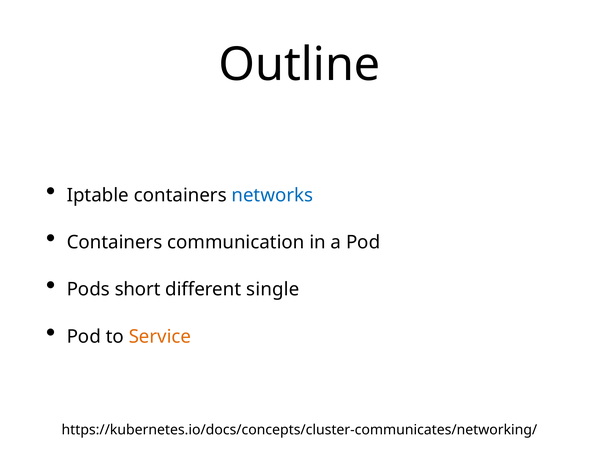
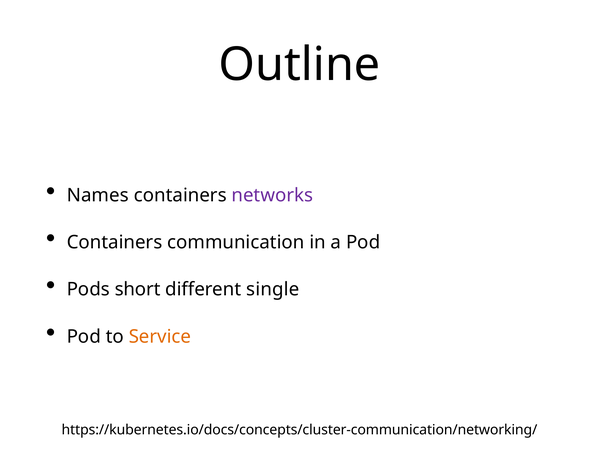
Iptable: Iptable -> Names (98, 195)
networks colour: blue -> purple (272, 195)
https://kubernetes.io/docs/concepts/cluster-communicates/networking/: https://kubernetes.io/docs/concepts/cluster-communicates/networking/ -> https://kubernetes.io/docs/concepts/cluster-communication/networking/ (299, 429)
